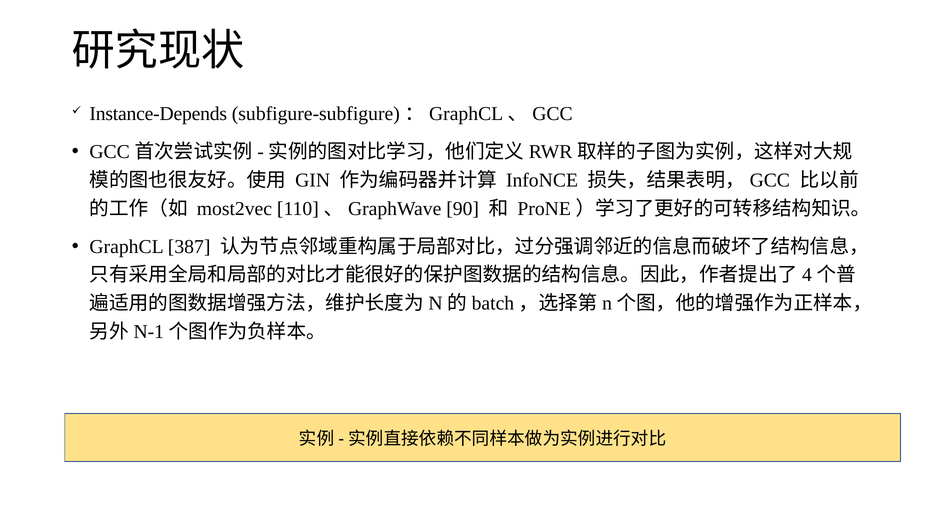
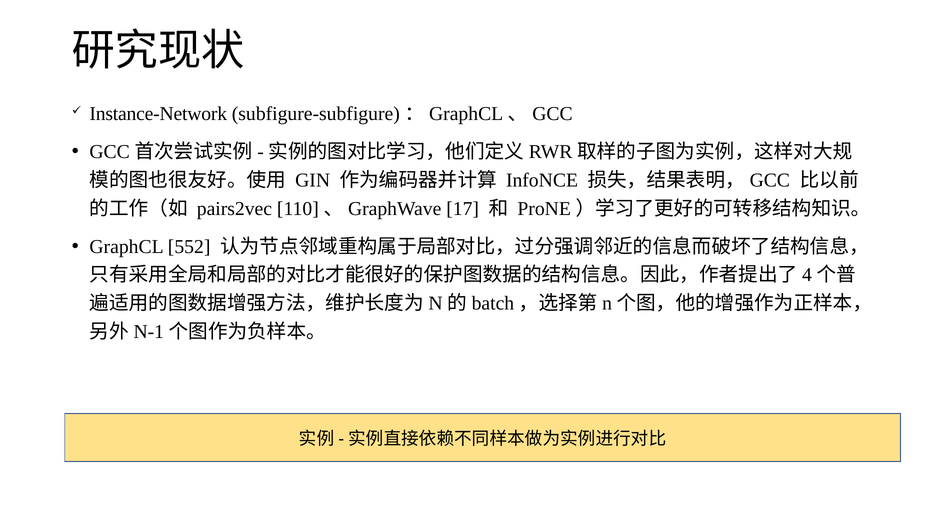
Instance-Depends: Instance-Depends -> Instance-Network (158, 114)
most2vec: most2vec -> pairs2vec (234, 208)
90: 90 -> 17 (463, 208)
387: 387 -> 552 (189, 247)
